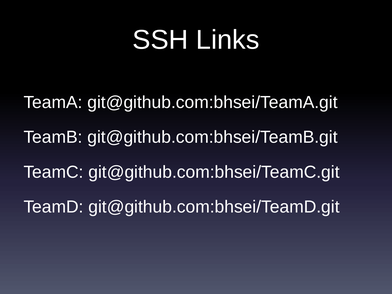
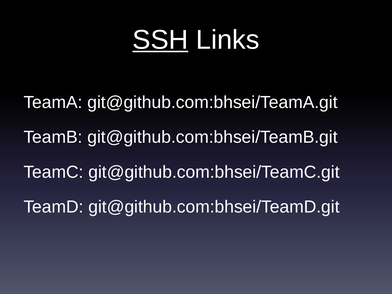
SSH underline: none -> present (160, 40)
